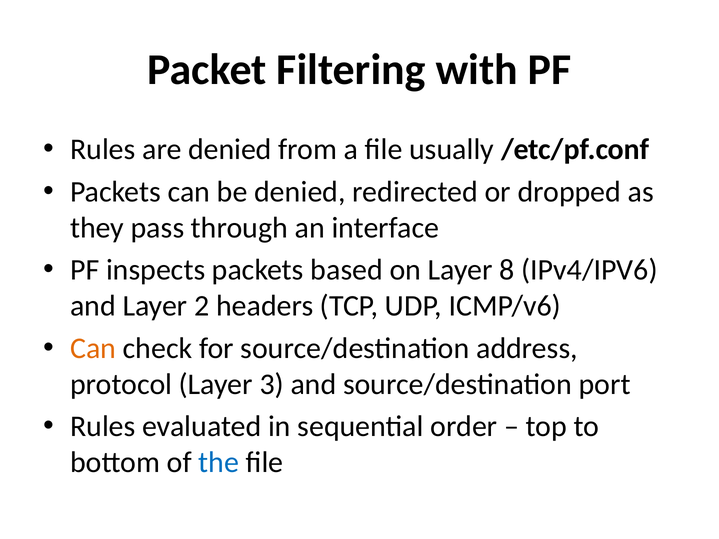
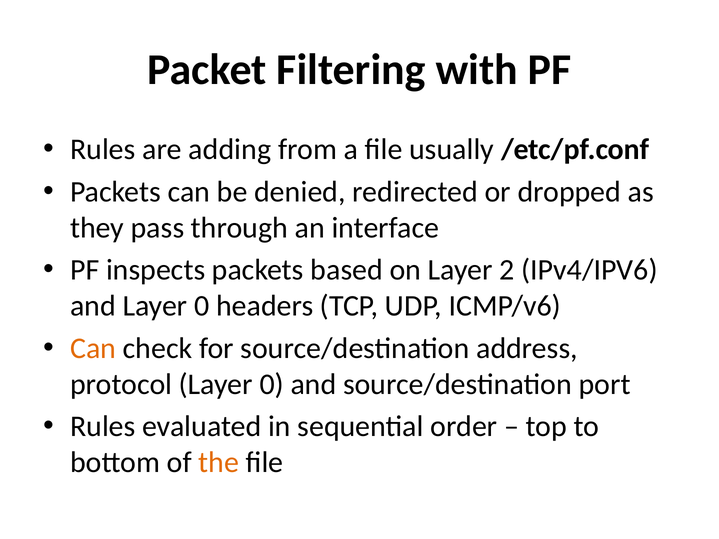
are denied: denied -> adding (230, 149)
8: 8 -> 2 (507, 270)
and Layer 2: 2 -> 0 (202, 306)
protocol Layer 3: 3 -> 0 (272, 384)
the colour: blue -> orange (219, 463)
